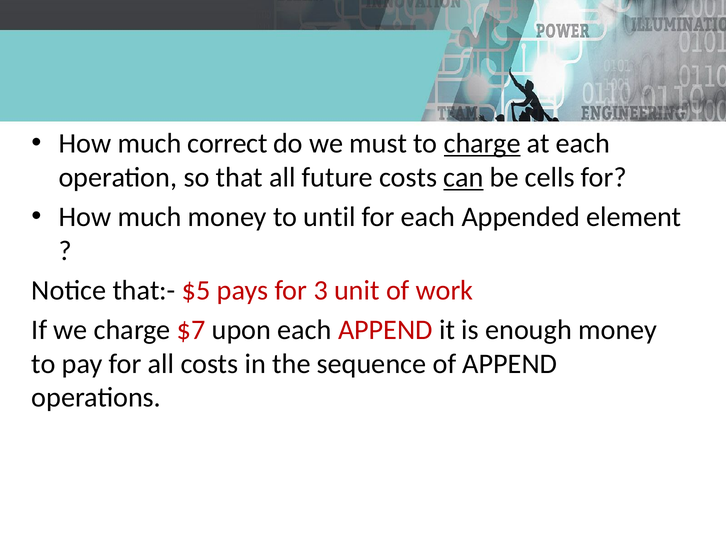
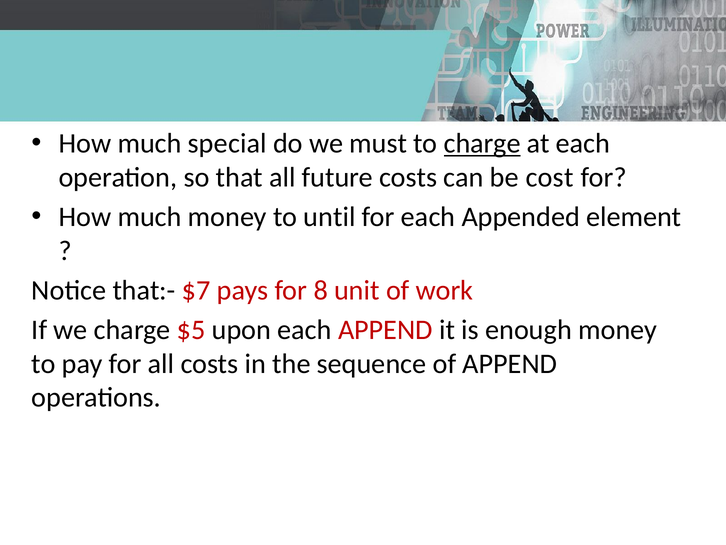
correct: correct -> special (227, 143)
can underline: present -> none (464, 177)
cells: cells -> cost (550, 177)
$5: $5 -> $7 (196, 290)
3: 3 -> 8 (321, 290)
$7: $7 -> $5 (191, 330)
